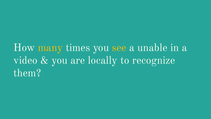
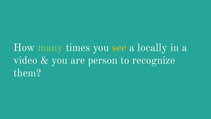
many colour: yellow -> light green (50, 47)
unable: unable -> locally (152, 47)
locally: locally -> person (103, 60)
